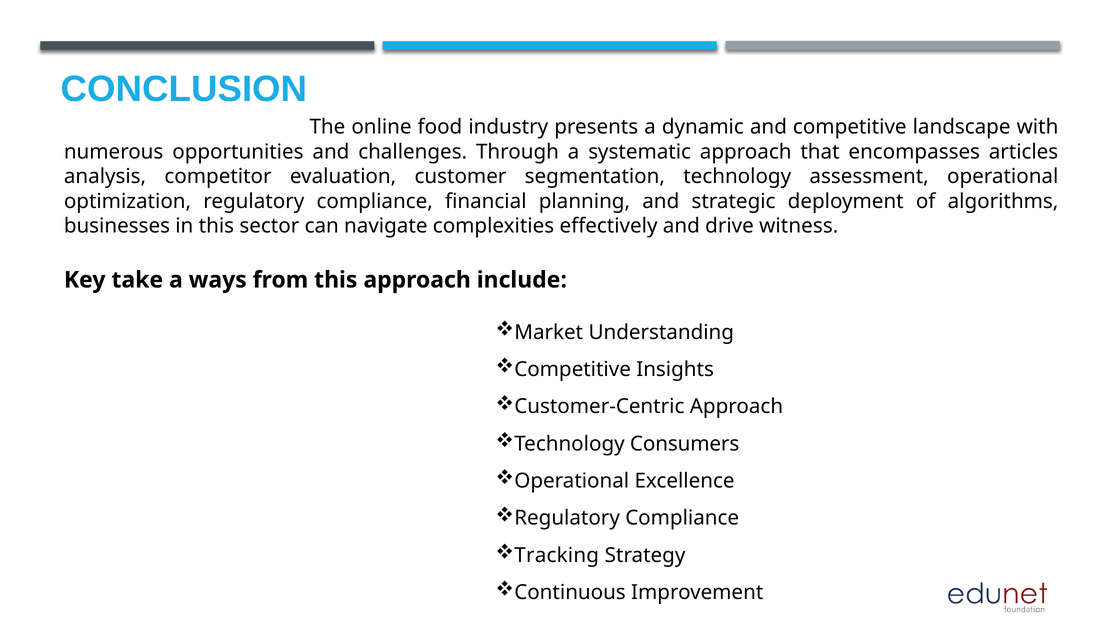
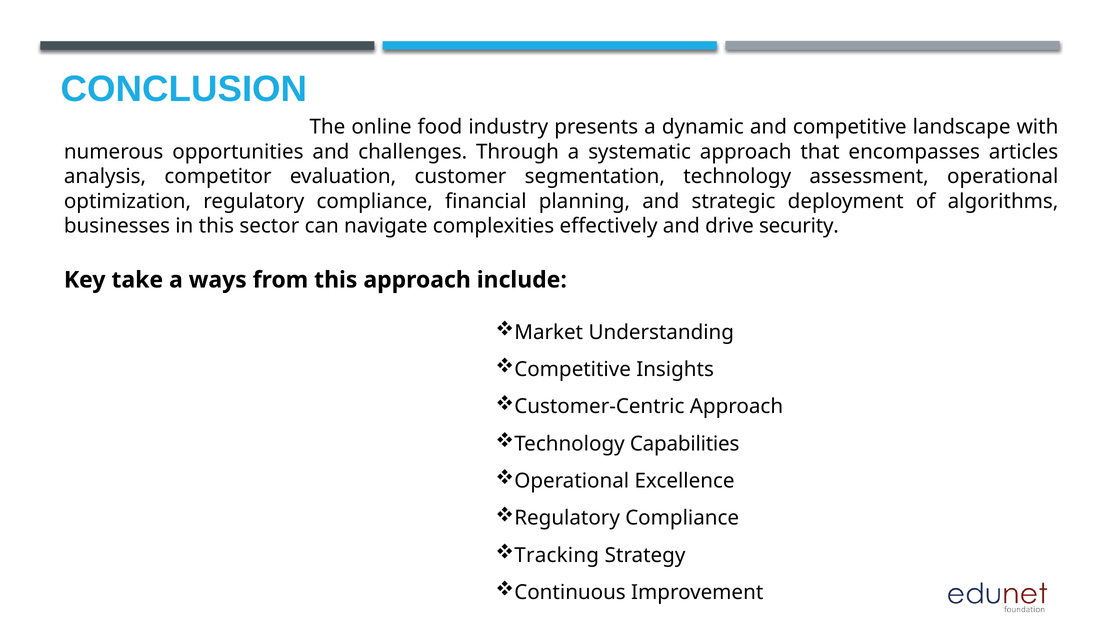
witness: witness -> security (799, 226)
Consumers: Consumers -> Capabilities (685, 444)
